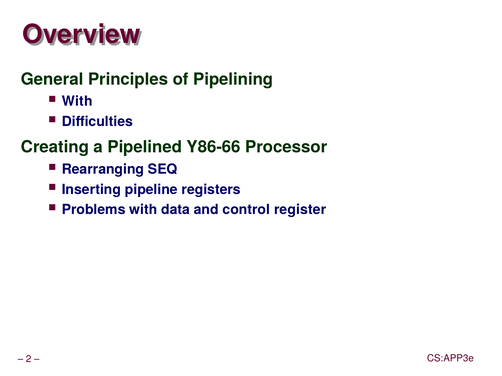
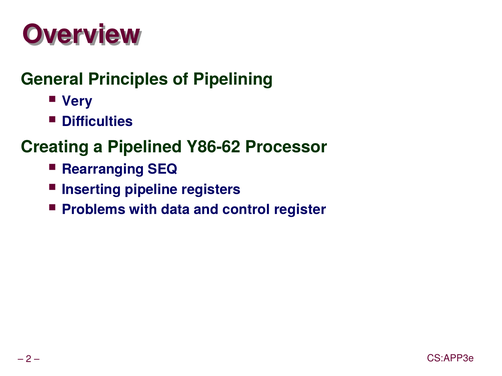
With: With -> Very (77, 101)
Y86-66: Y86-66 -> Y86-62 (214, 147)
